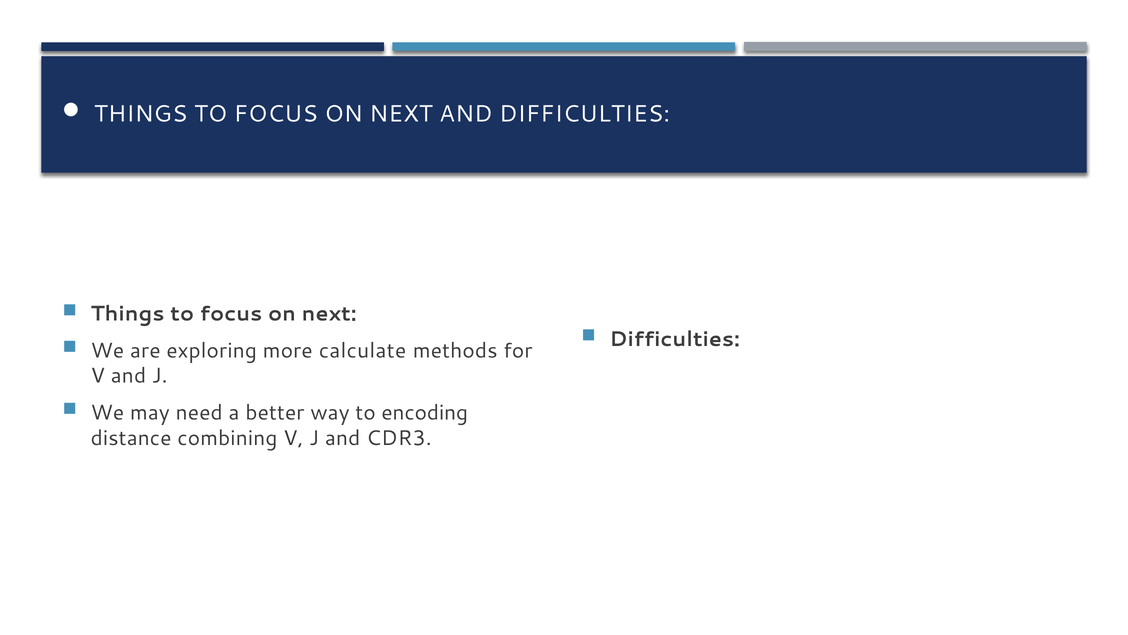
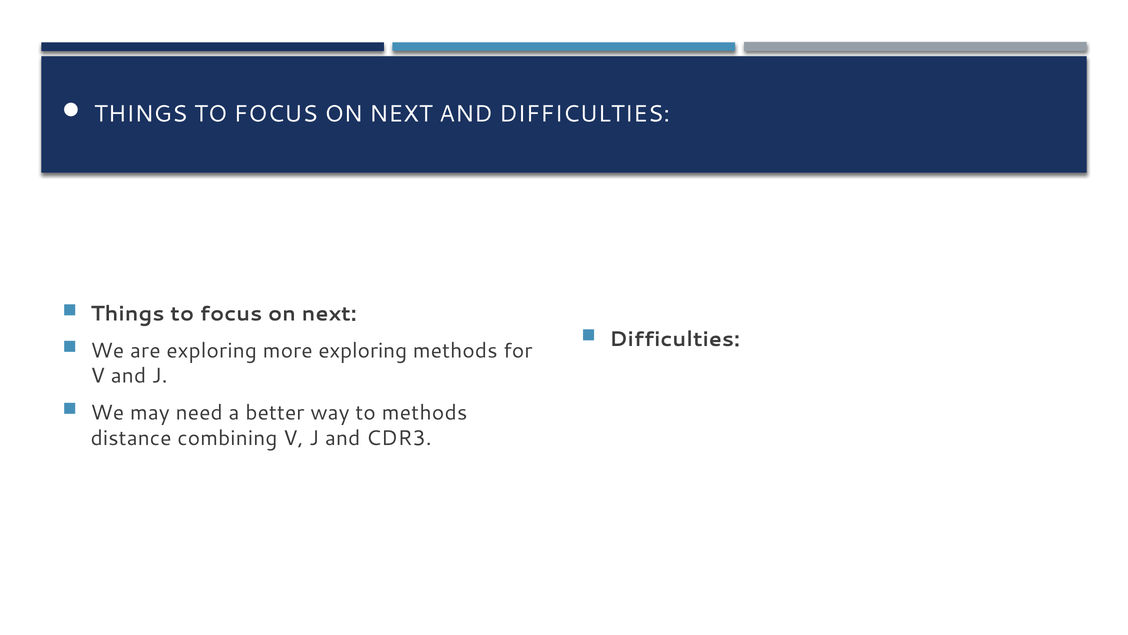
more calculate: calculate -> exploring (363, 350)
to encoding: encoding -> methods (425, 412)
